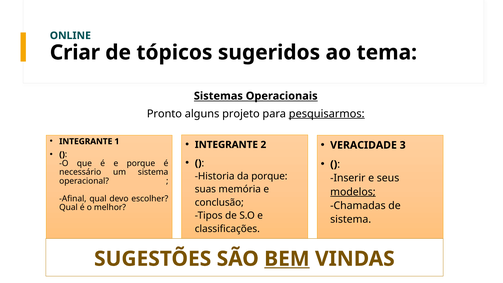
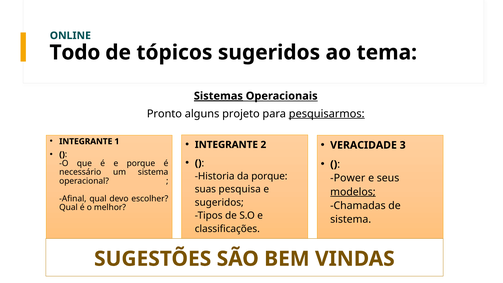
Criar: Criar -> Todo (75, 52)
Sistemas underline: none -> present (218, 96)
Inserir: Inserir -> Power (348, 178)
memória: memória -> pesquisa (240, 189)
conclusão: conclusão -> sugeridos (219, 202)
BEM underline: present -> none (287, 259)
